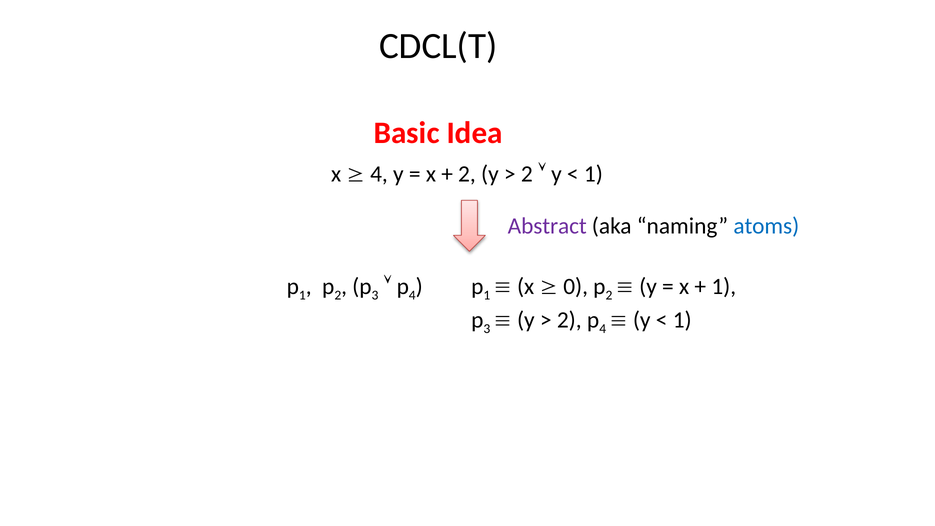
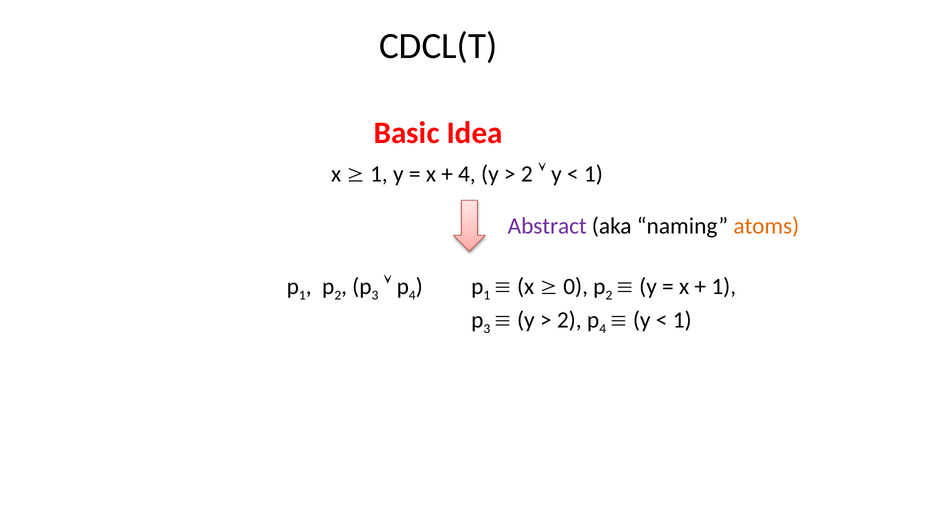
4: 4 -> 1 (379, 174)
2: 2 -> 4 (467, 174)
atoms colour: blue -> orange (766, 226)
